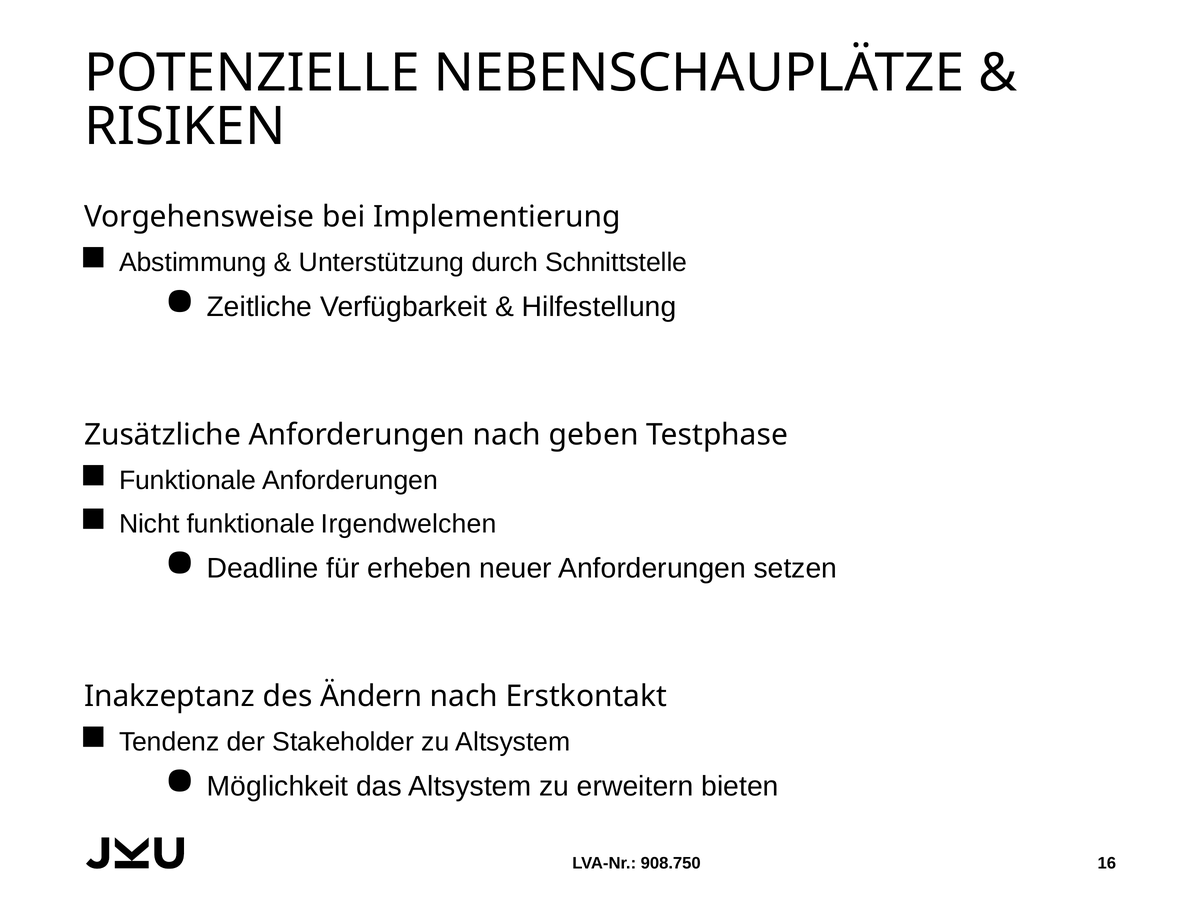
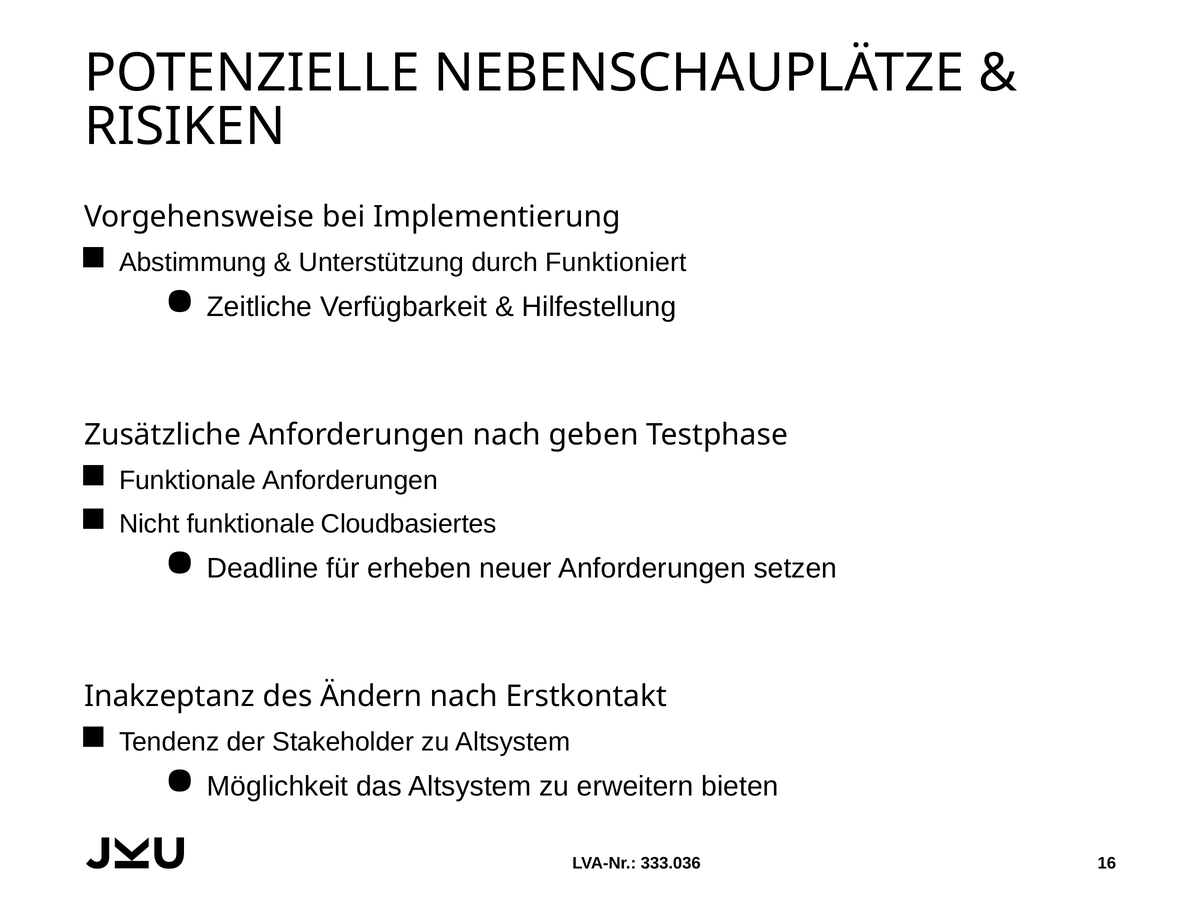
Schnittstelle: Schnittstelle -> Funktioniert (616, 262)
Irgendwelchen: Irgendwelchen -> Cloudbasiertes (409, 524)
908.750: 908.750 -> 333.036 (671, 864)
